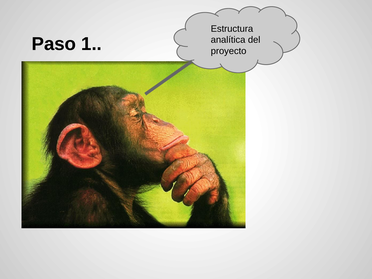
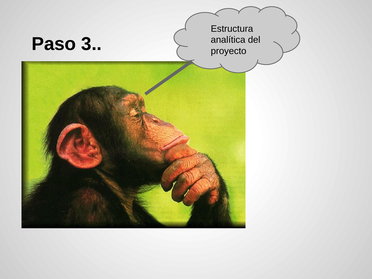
1: 1 -> 3 (91, 44)
